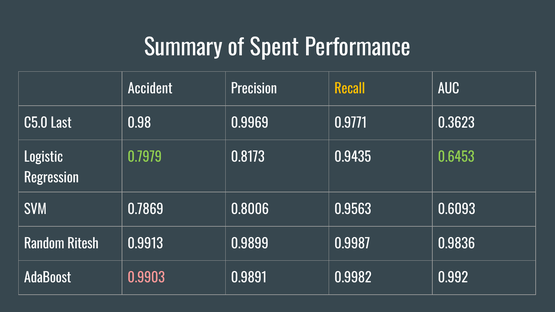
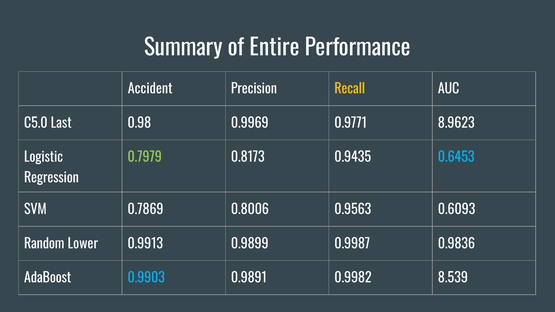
Spent: Spent -> Entire (274, 48)
0.3623: 0.3623 -> 8.9623 (456, 123)
0.6453 colour: light green -> light blue (456, 158)
Ritesh: Ritesh -> Lower (83, 244)
0.9903 colour: pink -> light blue (146, 278)
0.992: 0.992 -> 8.539 (453, 278)
